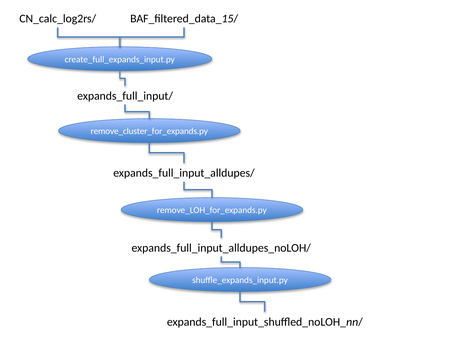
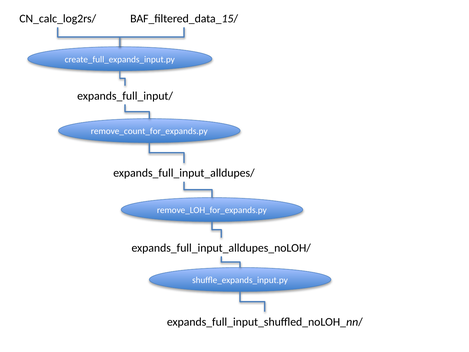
remove_cluster_for_expands.py: remove_cluster_for_expands.py -> remove_count_for_expands.py (149, 131)
